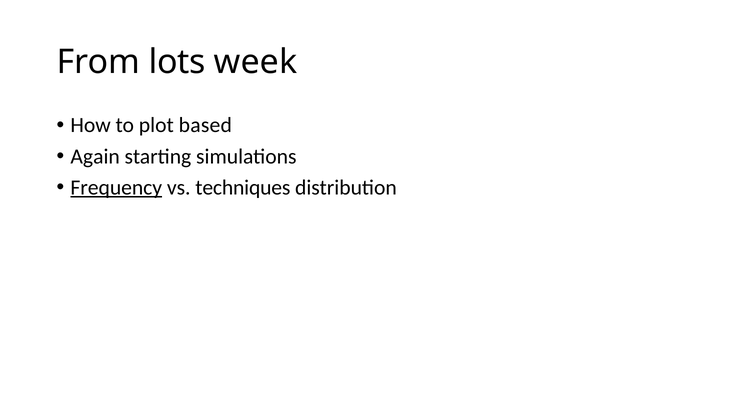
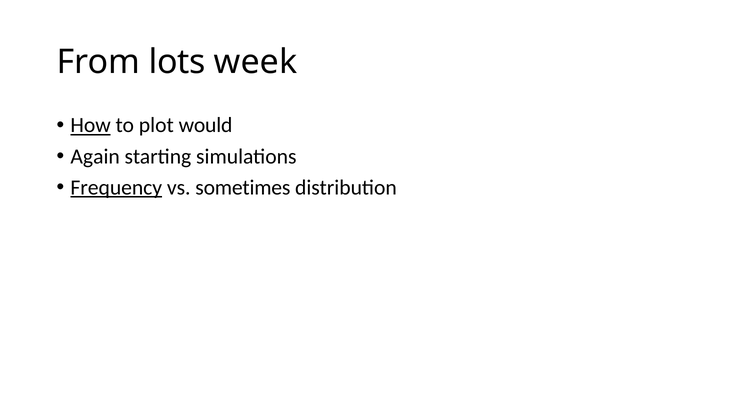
How underline: none -> present (91, 125)
based: based -> would (206, 125)
techniques: techniques -> sometimes (243, 188)
